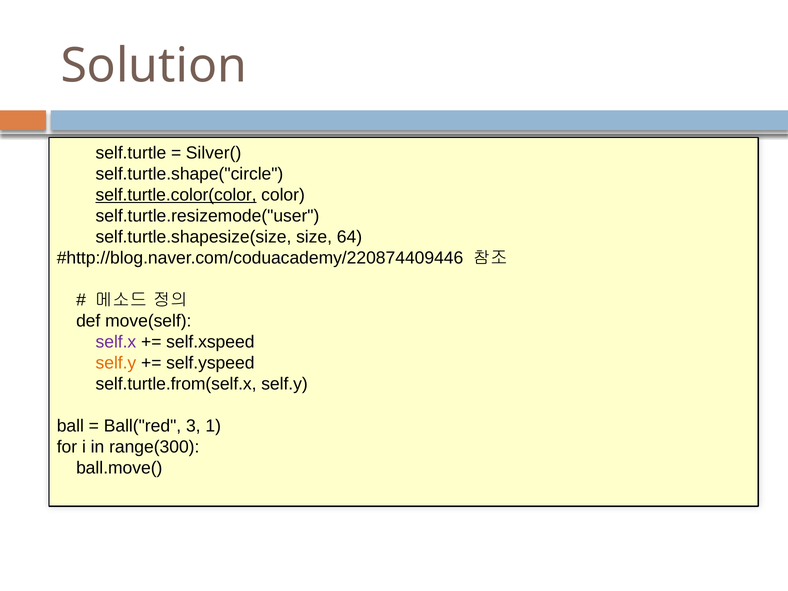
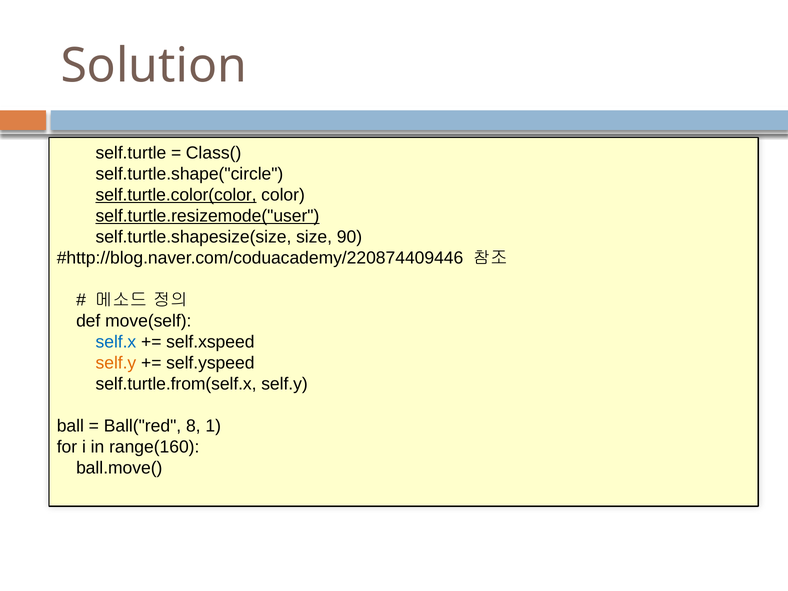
Silver(: Silver( -> Class( (214, 153)
self.turtle.resizemode("user underline: none -> present (207, 216)
64: 64 -> 90 (349, 237)
self.x colour: purple -> blue (116, 342)
3: 3 -> 8 (193, 426)
range(300: range(300 -> range(160 (154, 447)
